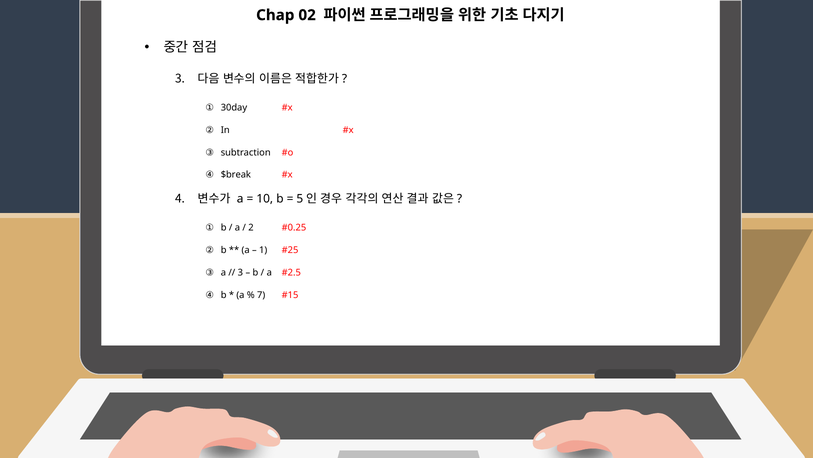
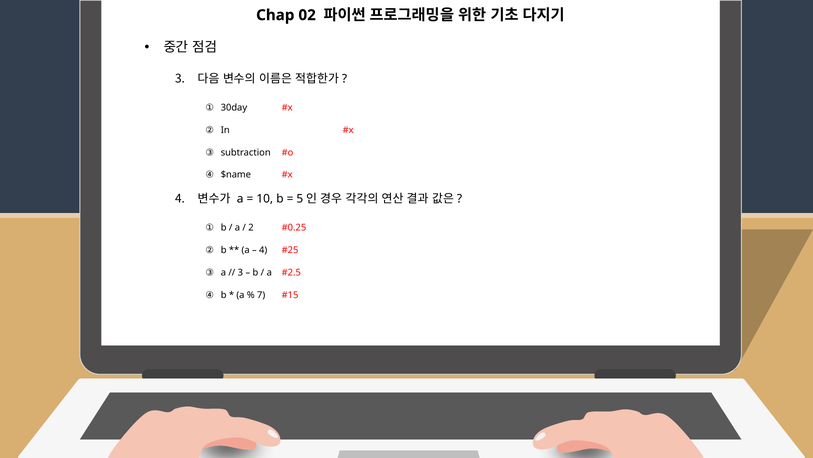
$break: $break -> $name (236, 175)
1: 1 -> 4 (263, 250)
